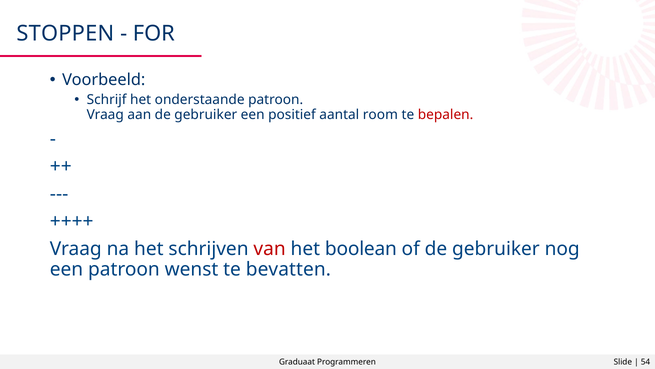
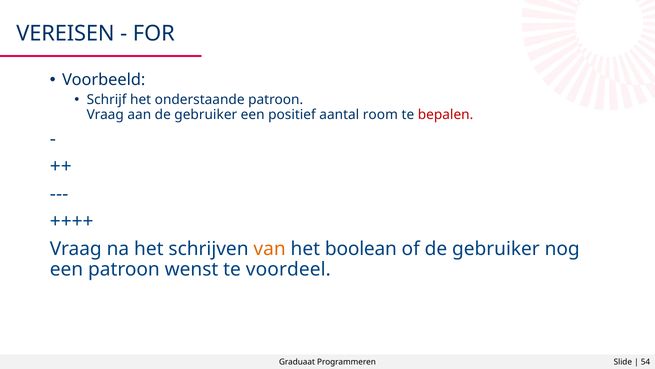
STOPPEN: STOPPEN -> VEREISEN (65, 34)
van colour: red -> orange (270, 248)
bevatten: bevatten -> voordeel (288, 269)
